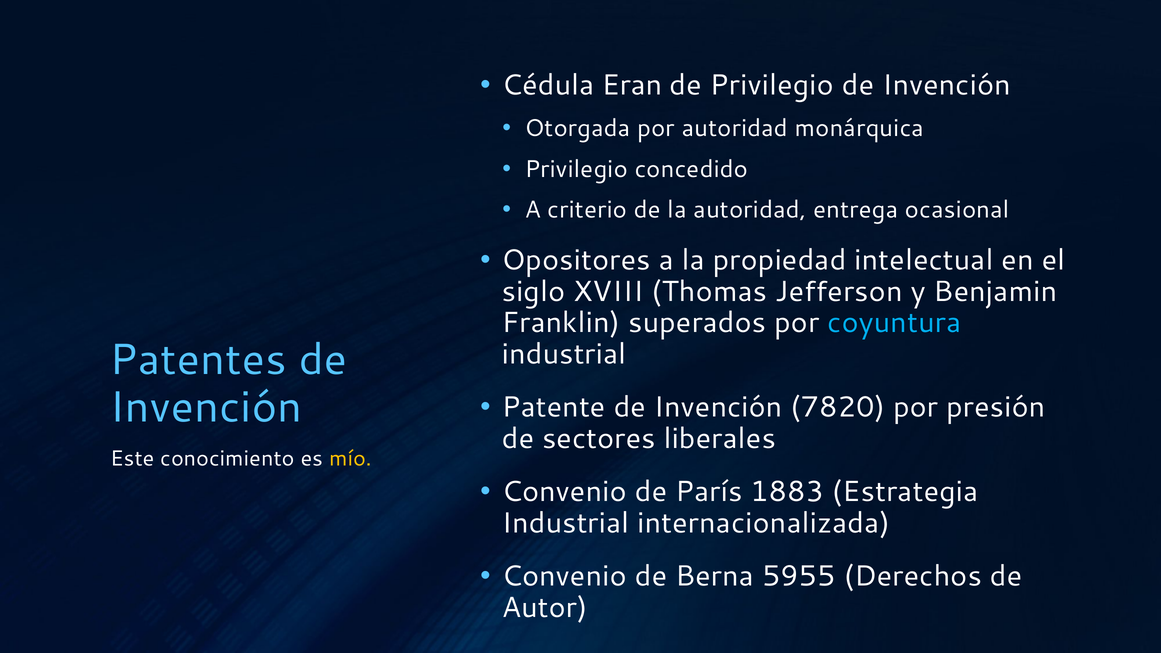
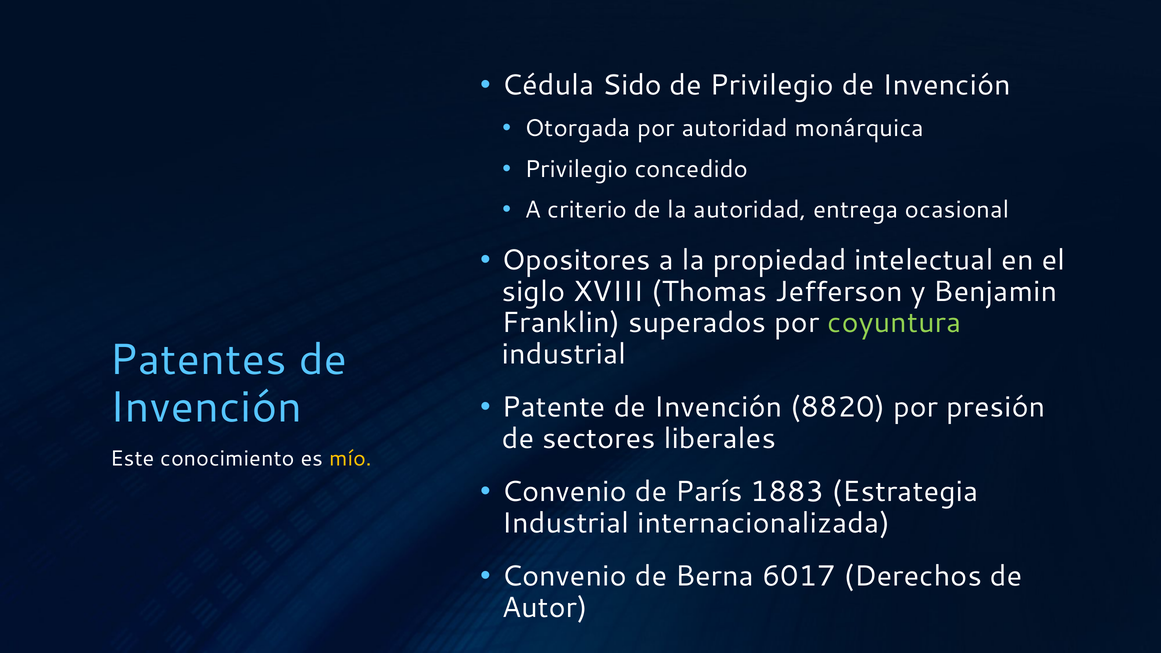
Eran: Eran -> Sido (632, 85)
coyuntura colour: light blue -> light green (894, 323)
7820: 7820 -> 8820 (838, 407)
5955: 5955 -> 6017 (799, 576)
